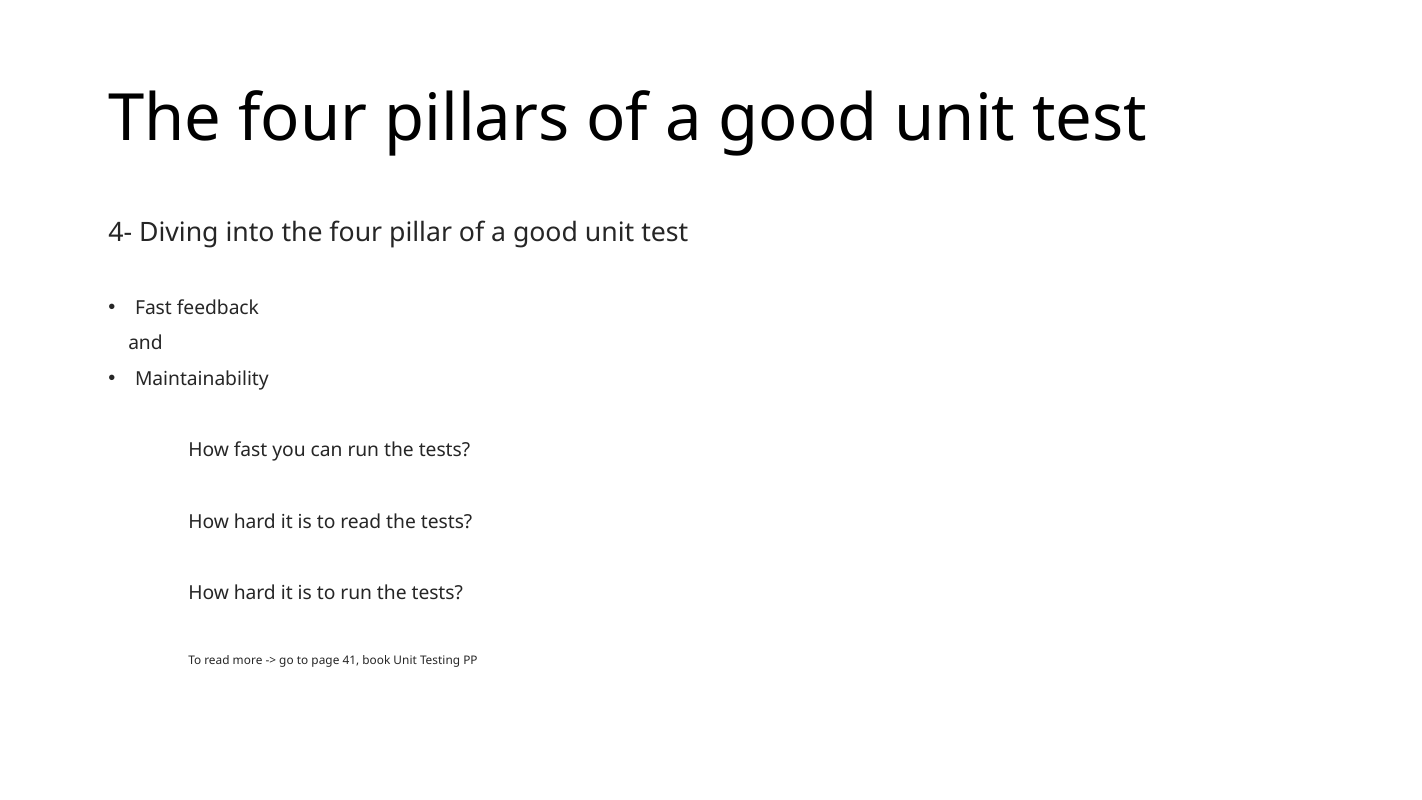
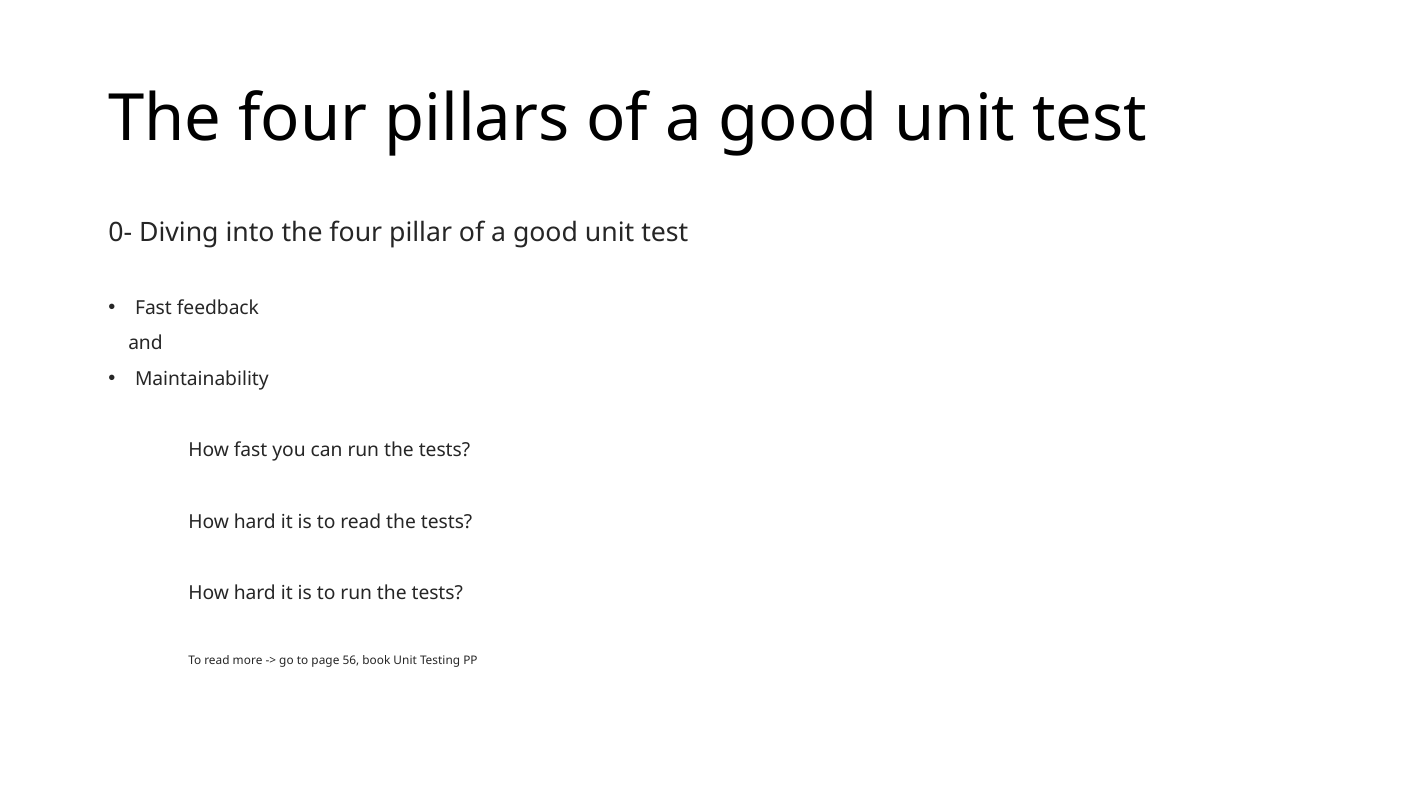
4-: 4- -> 0- (120, 233)
41: 41 -> 56 (351, 660)
